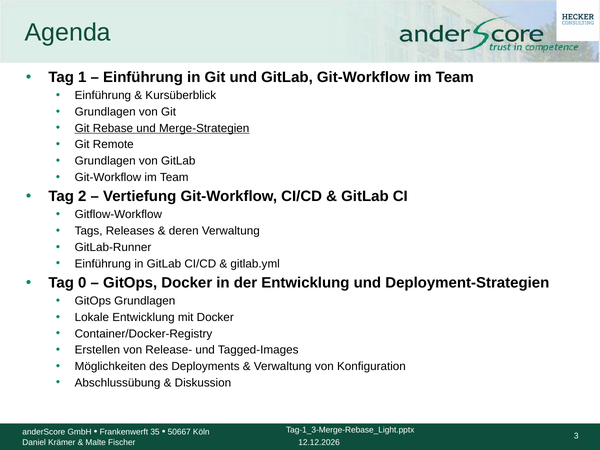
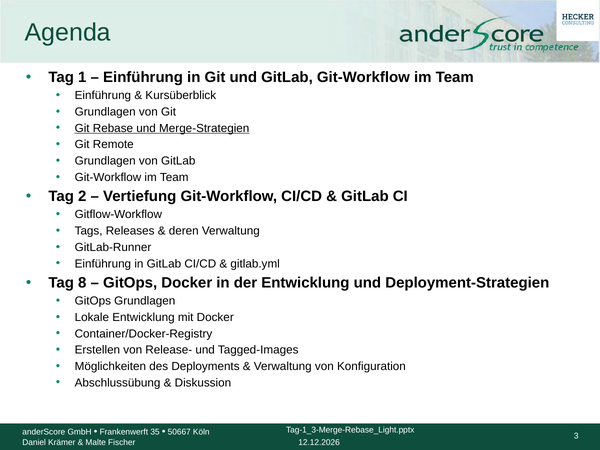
0: 0 -> 8 (82, 283)
